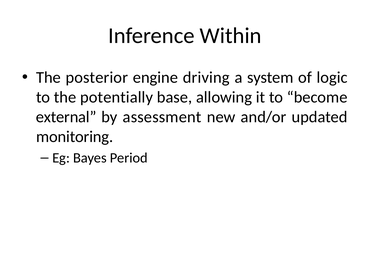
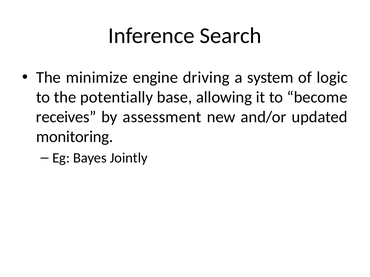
Within: Within -> Search (231, 36)
posterior: posterior -> minimize (97, 78)
external: external -> receives (66, 117)
Period: Period -> Jointly (129, 158)
